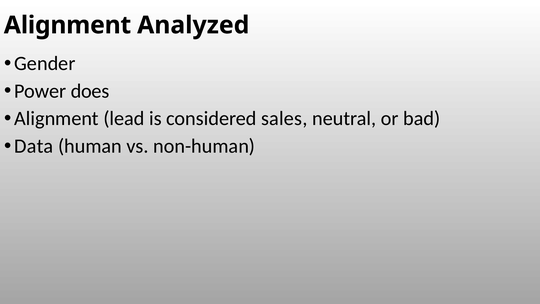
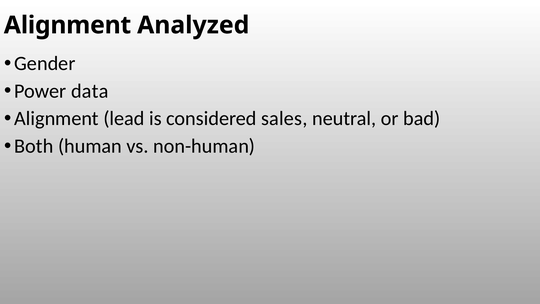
does: does -> data (90, 91)
Data: Data -> Both (34, 146)
